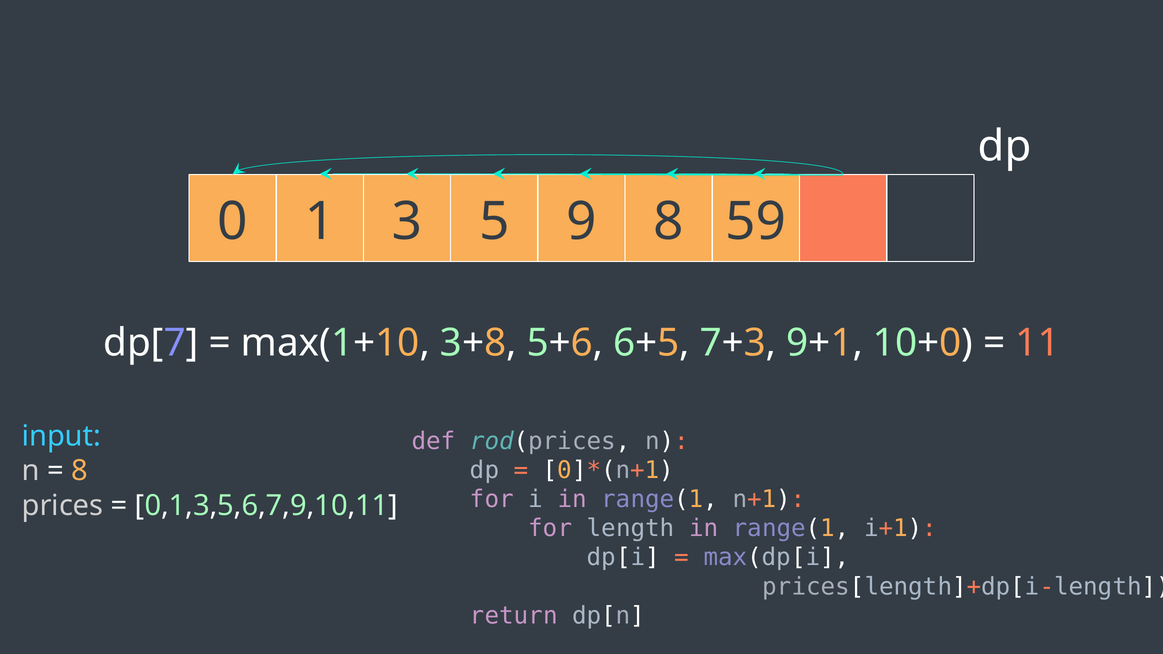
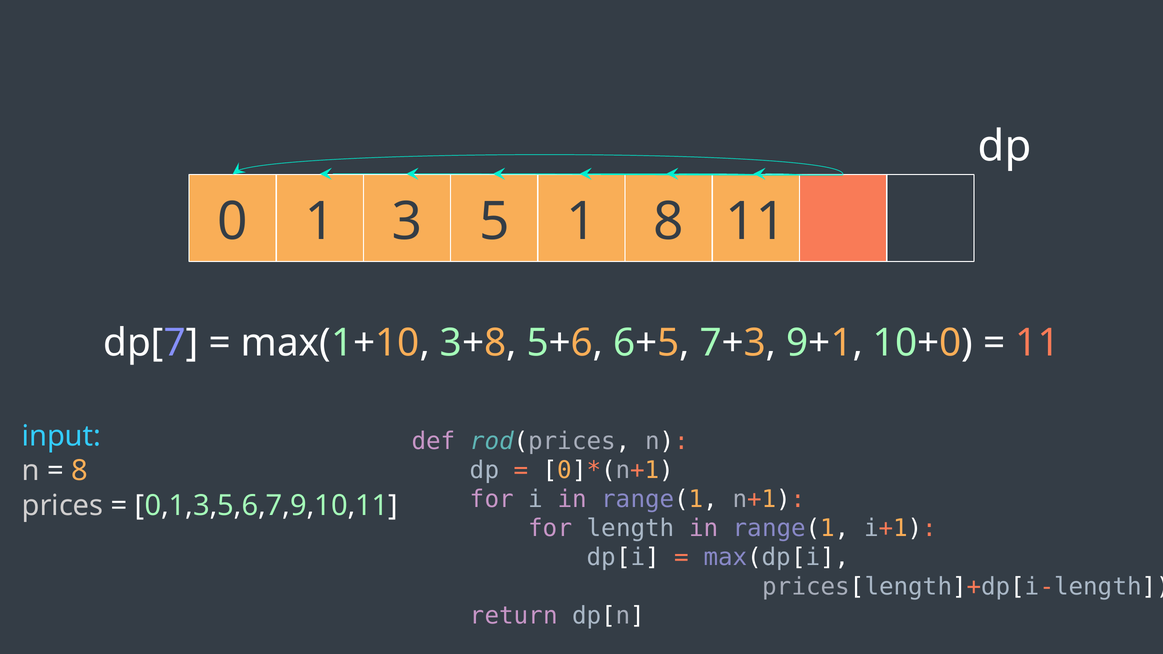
5 9: 9 -> 1 (581, 222)
8 59: 59 -> 11 (756, 222)
